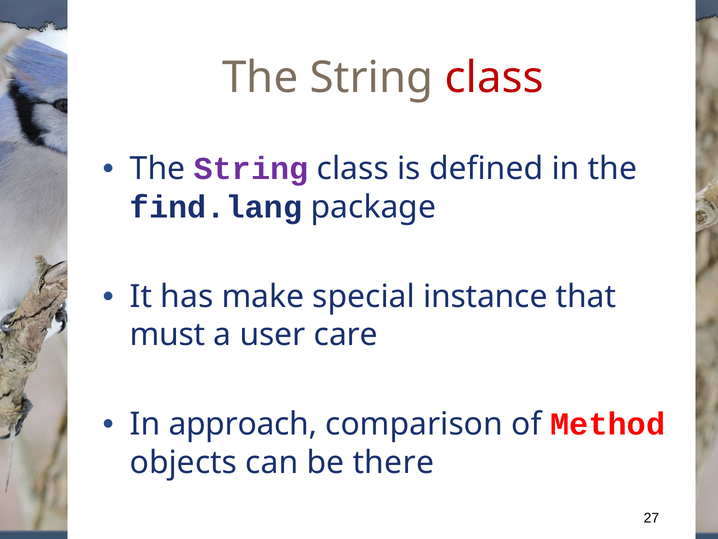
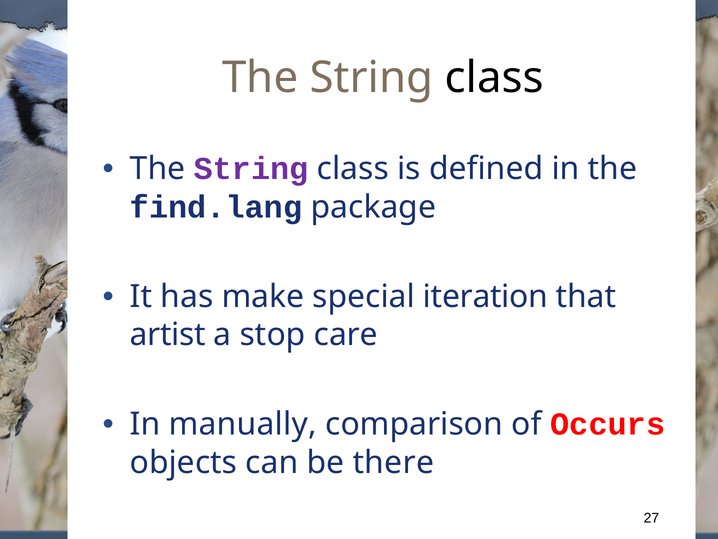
class colour: red -> black (494, 78)
instance: instance -> iteration (485, 296)
must: must -> artist (168, 335)
user: user -> stop (273, 335)
approach: approach -> manually (243, 424)
Method: Method -> Occurs (608, 424)
